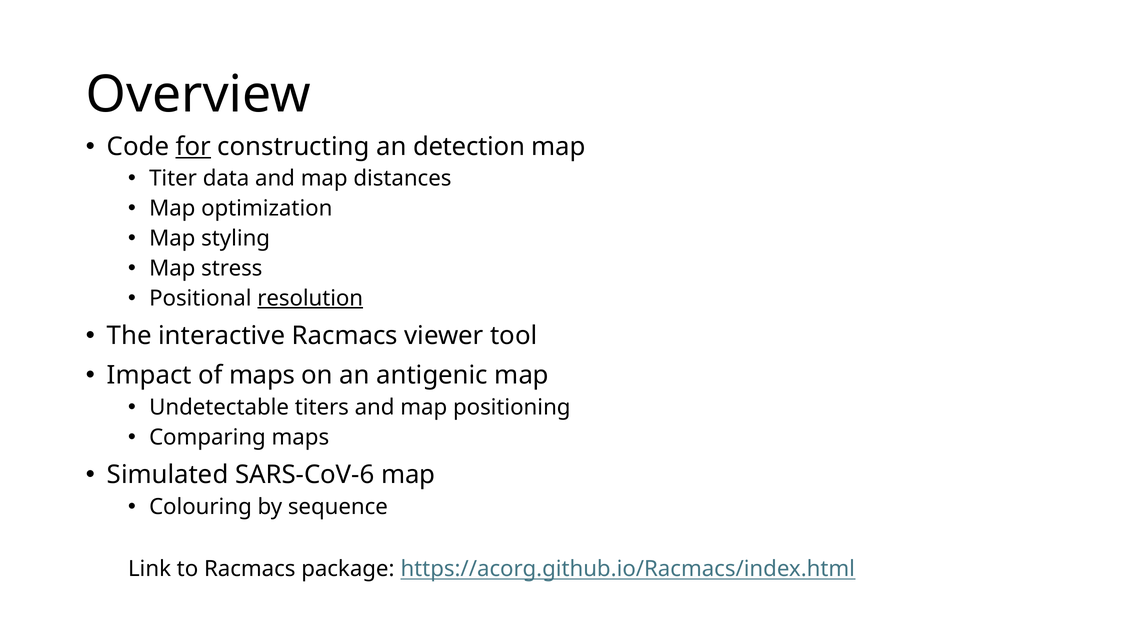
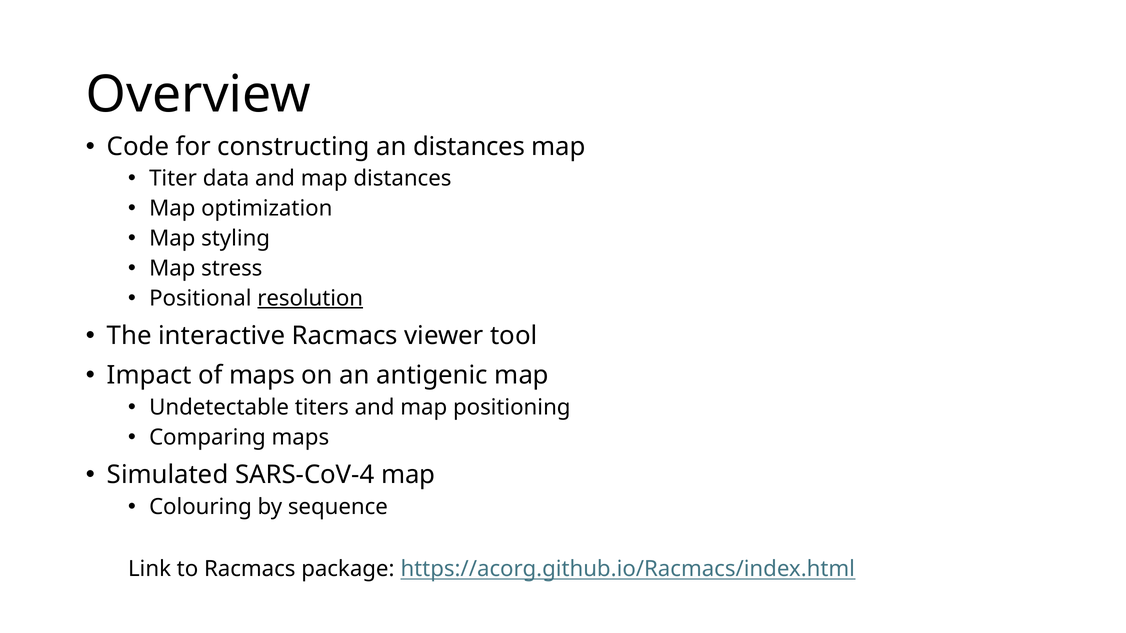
for underline: present -> none (193, 147)
an detection: detection -> distances (469, 147)
SARS-CoV-6: SARS-CoV-6 -> SARS-CoV-4 (305, 475)
